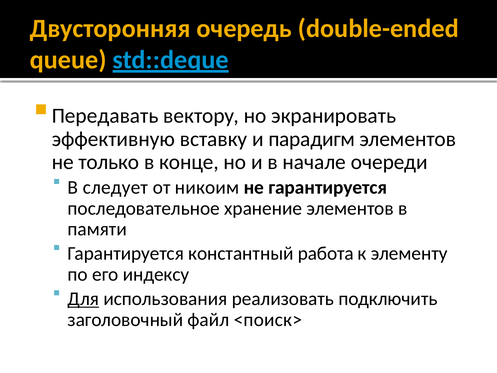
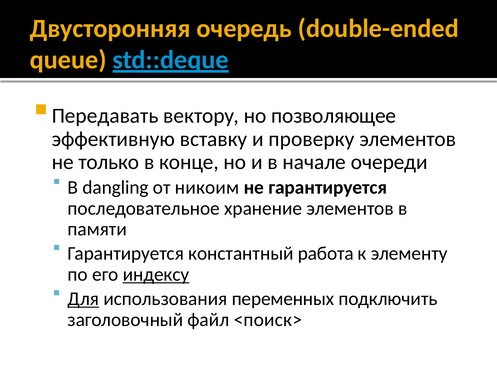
экранировать: экранировать -> позволяющее (334, 116)
парадигм: парадигм -> проверку (312, 139)
следует: следует -> dangling (116, 187)
индексу underline: none -> present (156, 274)
реализовать: реализовать -> переменных (283, 299)
